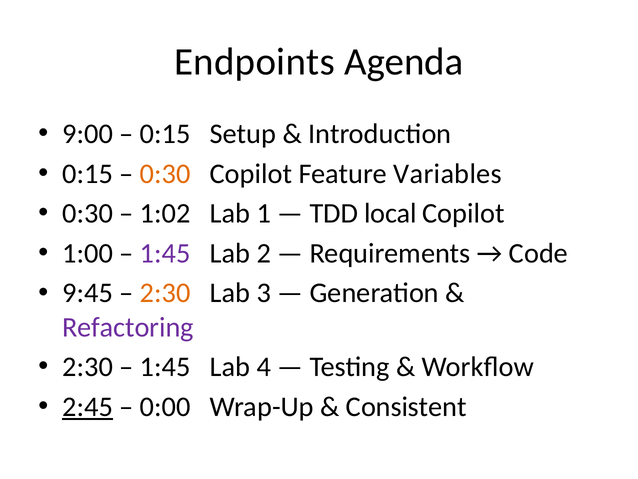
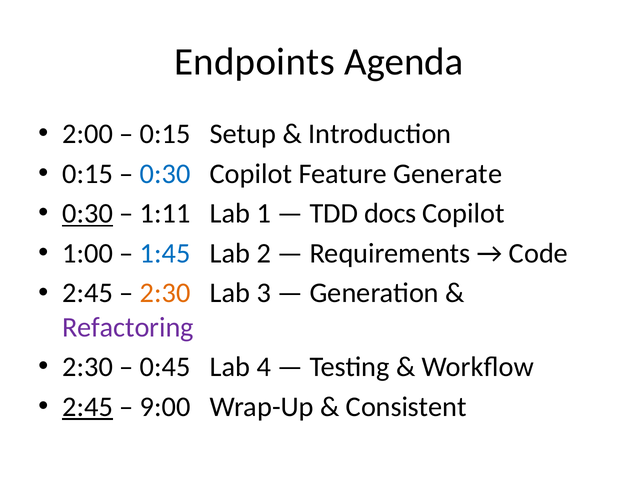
9:00: 9:00 -> 2:00 (88, 134)
0:30 colour: orange -> blue (165, 174)
Variables: Variables -> Generate (448, 174)
0:30 underline: none -> present (88, 213)
1:02: 1:02 -> 1:11 (165, 213)
local: local -> docs (390, 213)
1:45 colour: purple -> blue (165, 253)
9:45: 9:45 -> 2:45 (88, 293)
1:45: 1:45 -> 0:45 (165, 367)
0:00: 0:00 -> 9:00 (165, 406)
